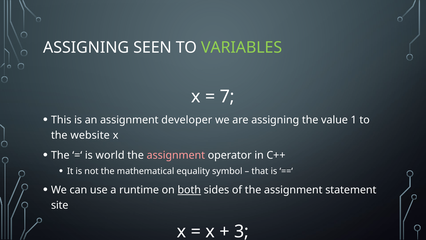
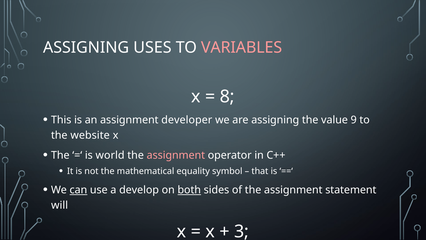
SEEN: SEEN -> USES (152, 47)
VARIABLES colour: light green -> pink (242, 47)
7: 7 -> 8 (227, 96)
1: 1 -> 9 (354, 120)
can underline: none -> present (78, 190)
runtime: runtime -> develop (139, 190)
site: site -> will (60, 205)
